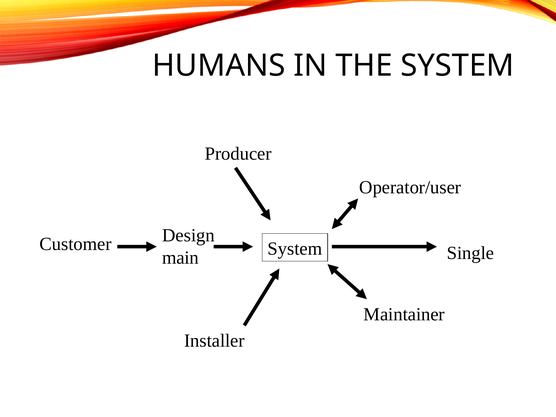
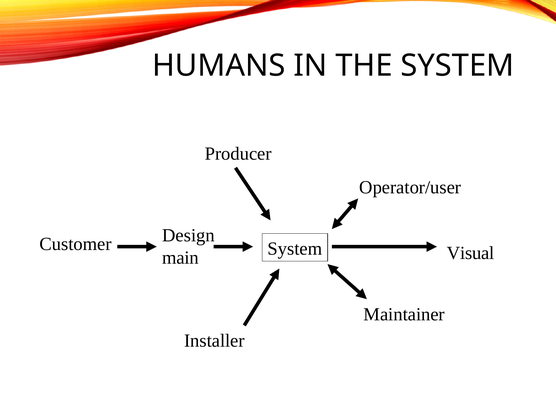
Single: Single -> Visual (471, 253)
